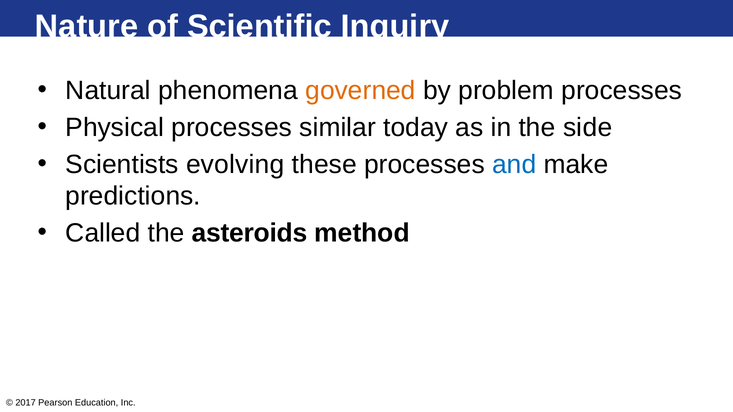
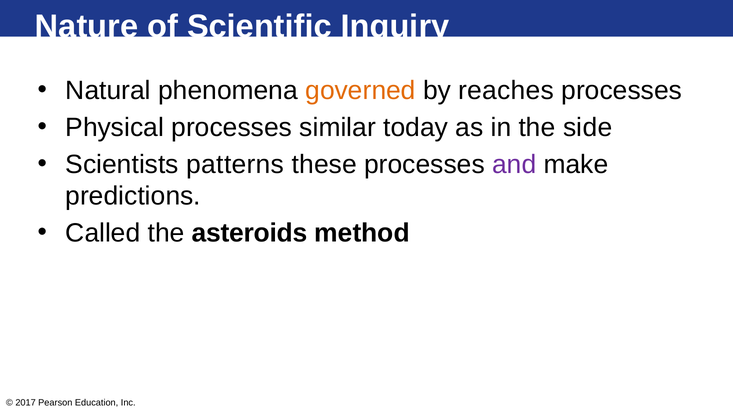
problem: problem -> reaches (506, 91)
evolving: evolving -> patterns (235, 165)
and colour: blue -> purple (514, 165)
